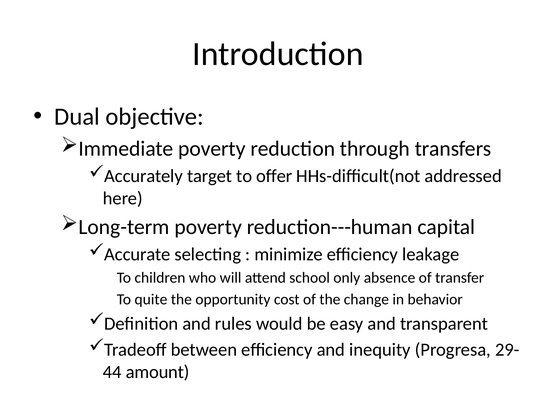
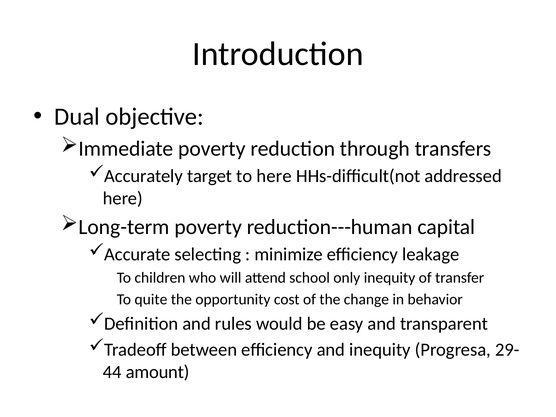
to offer: offer -> here (274, 176)
only absence: absence -> inequity (389, 278)
